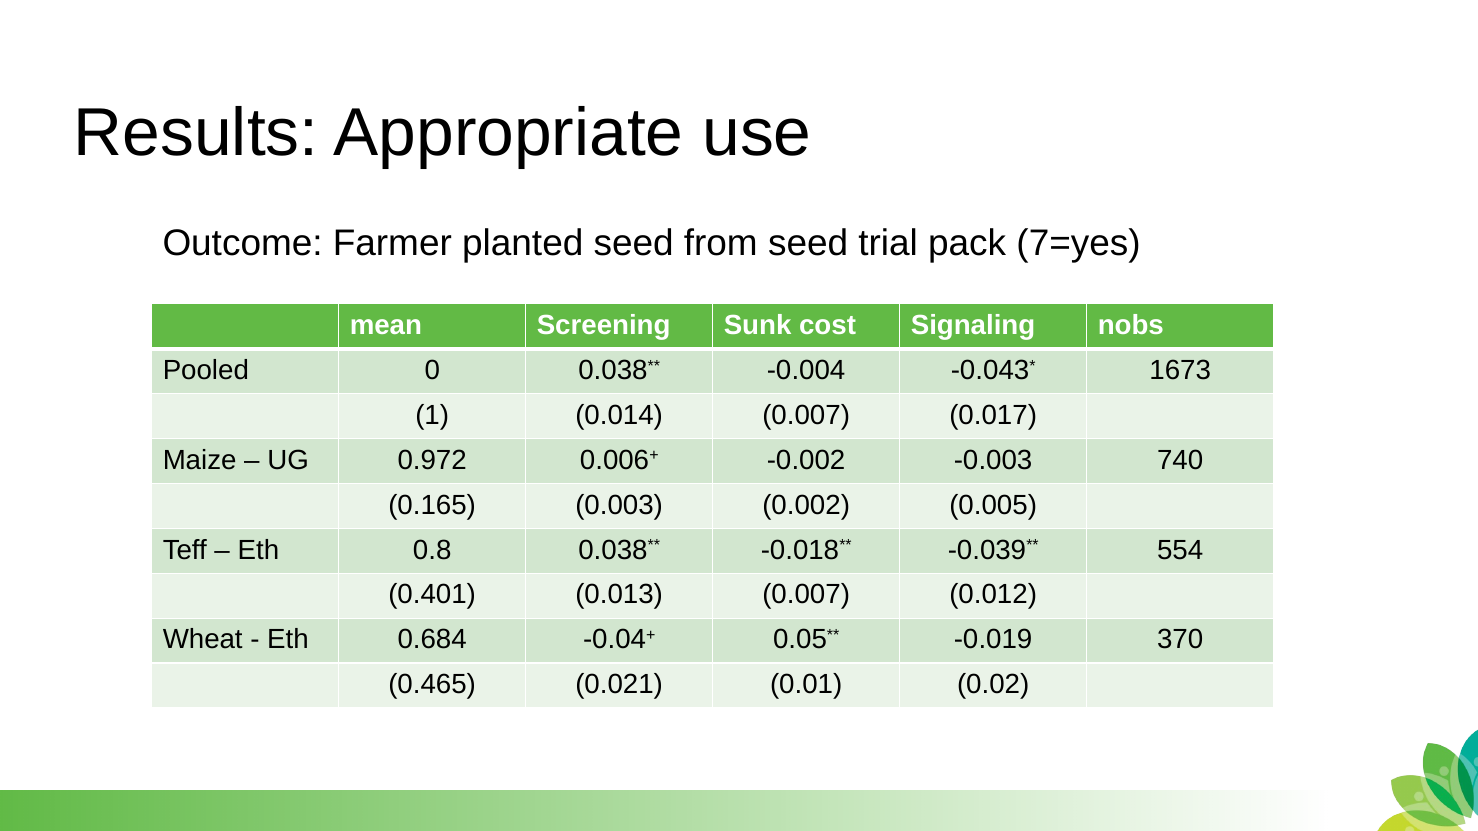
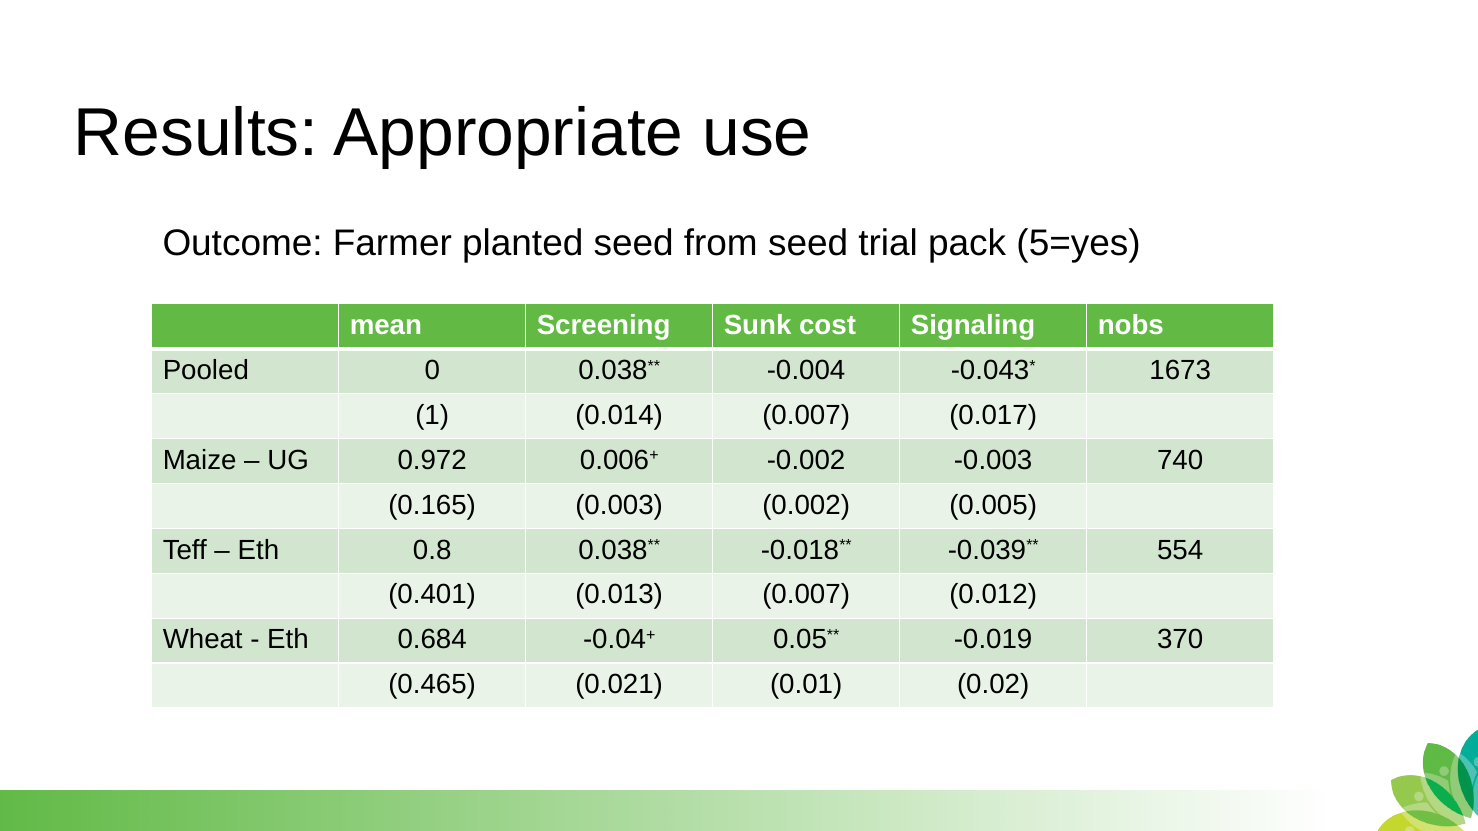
7=yes: 7=yes -> 5=yes (1079, 243)
